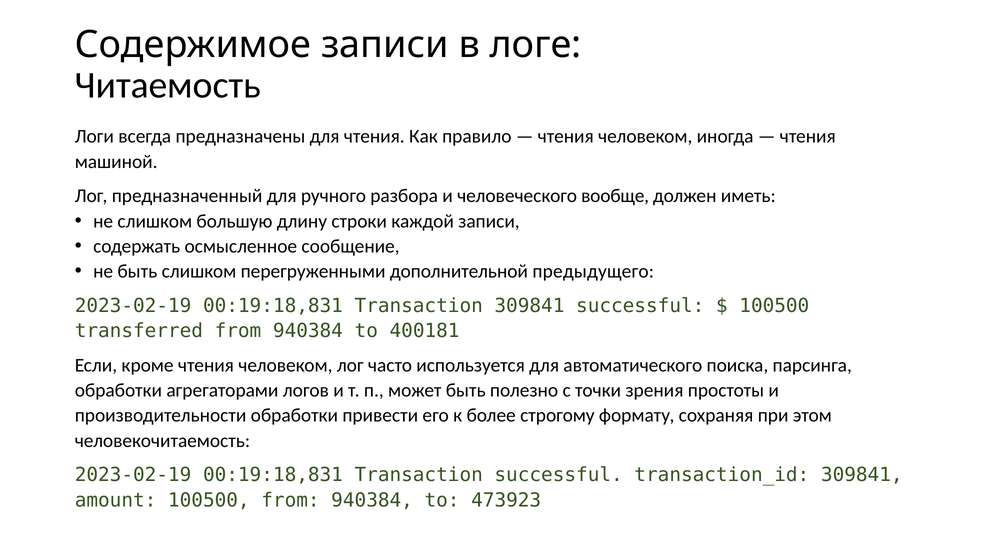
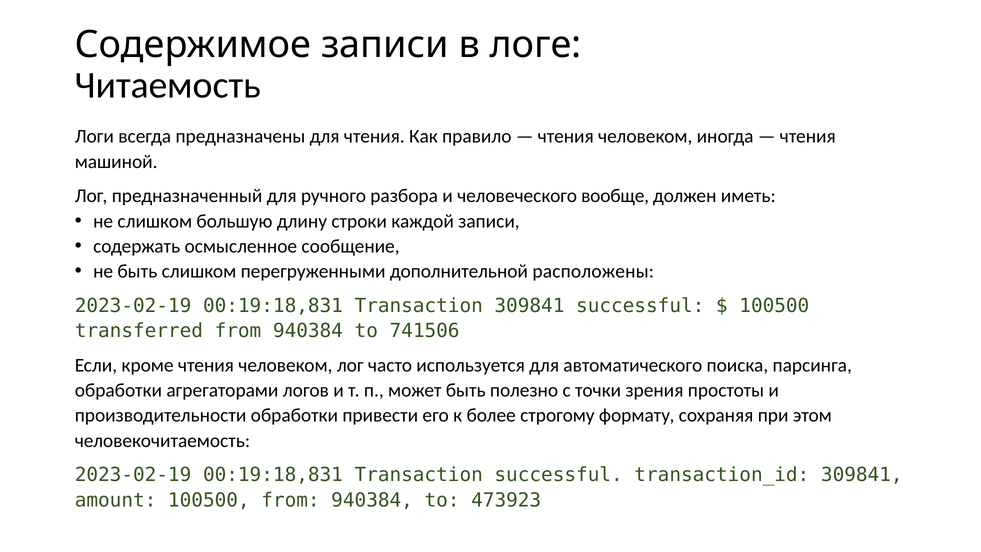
предыдущего: предыдущего -> расположены (593, 271)
400181: 400181 -> 741506 (425, 331)
